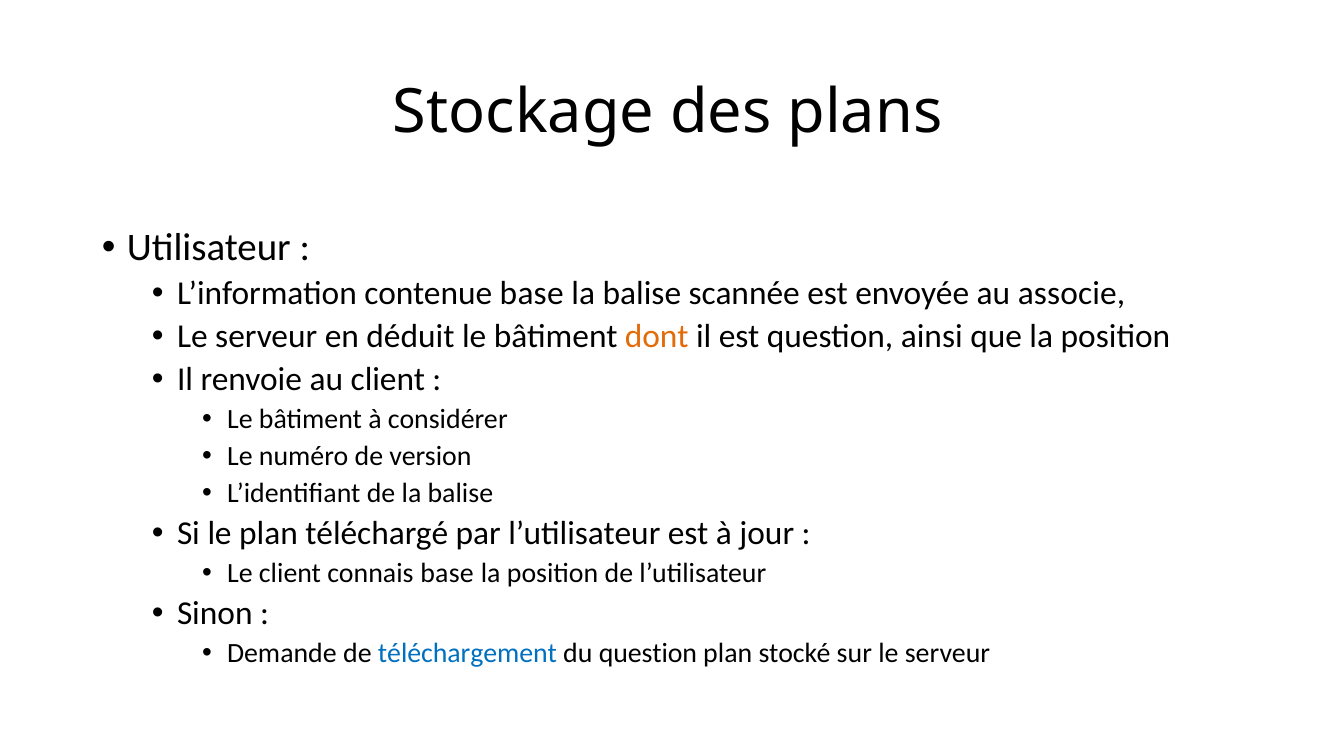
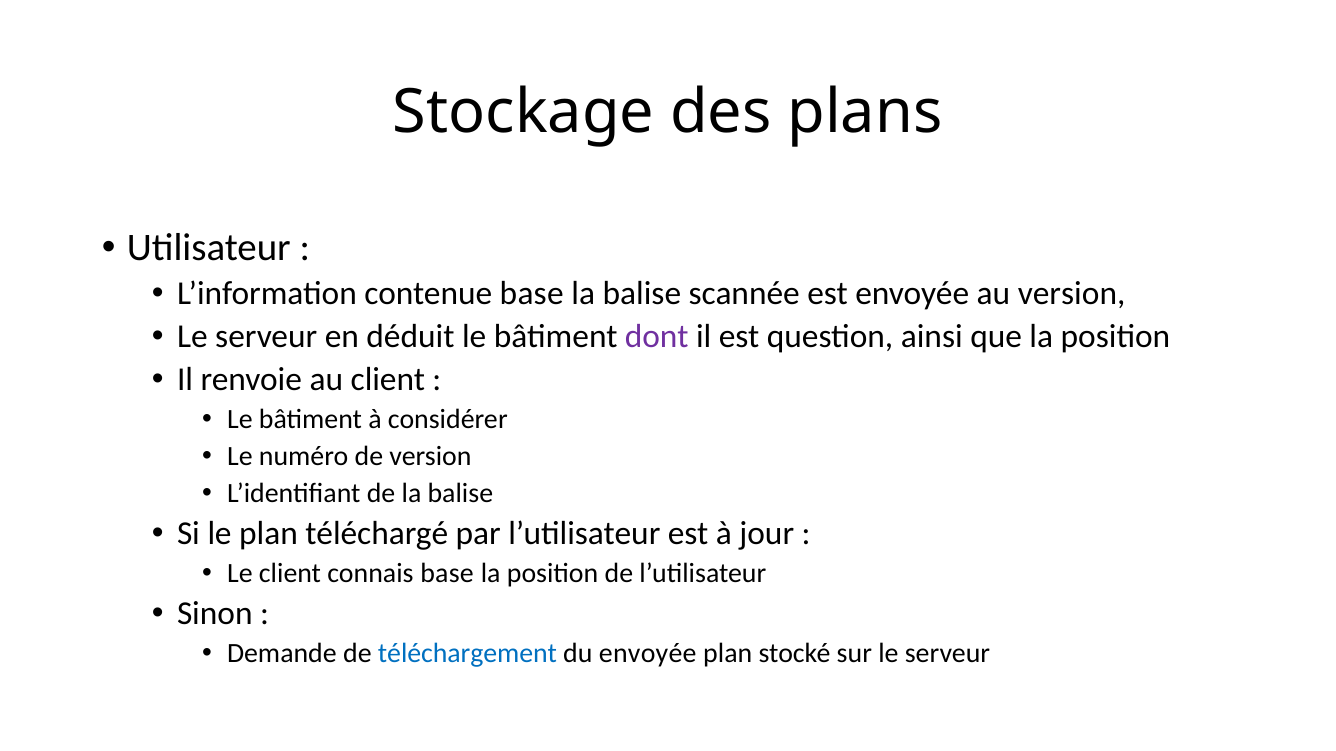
au associe: associe -> version (1072, 294)
dont colour: orange -> purple (657, 337)
du question: question -> envoyée (648, 654)
